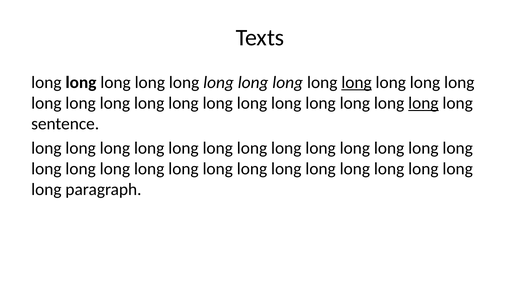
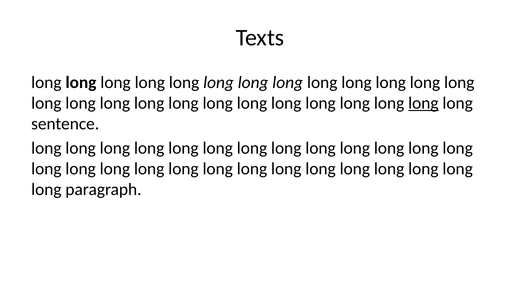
long underline: present -> none (357, 82)
